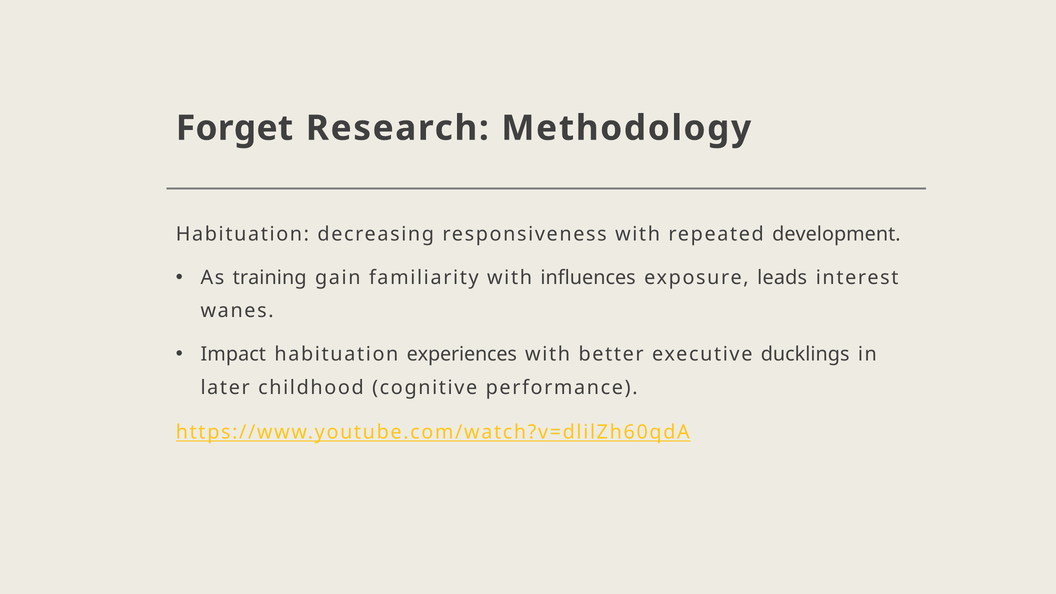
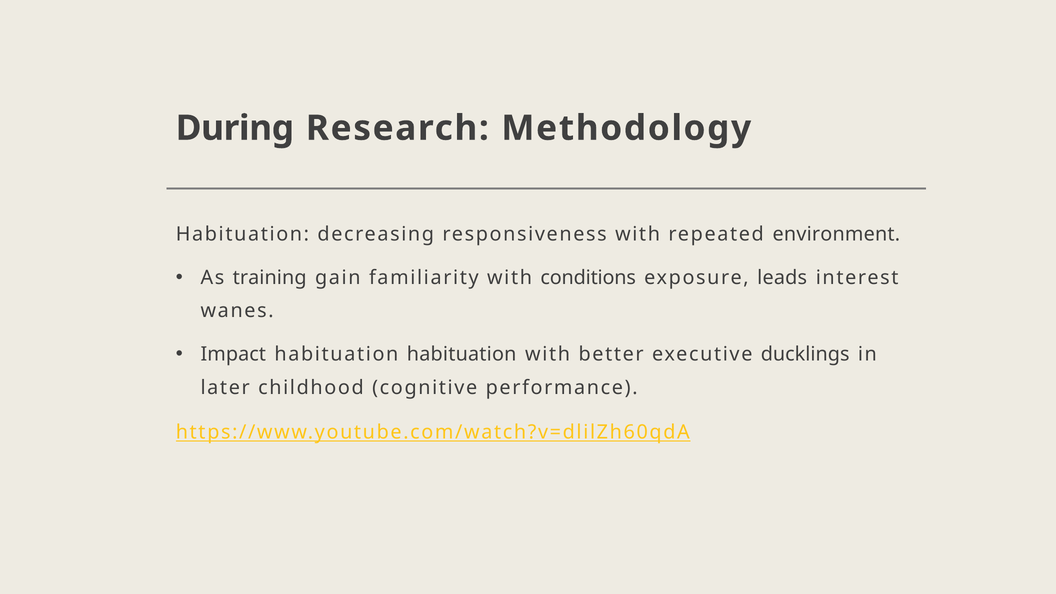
Forget: Forget -> During (235, 128)
development: development -> environment (836, 234)
influences: influences -> conditions (588, 278)
habituation experiences: experiences -> habituation (462, 354)
